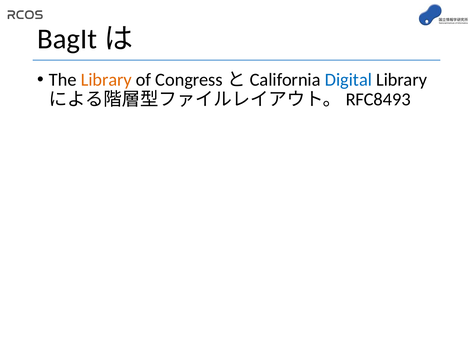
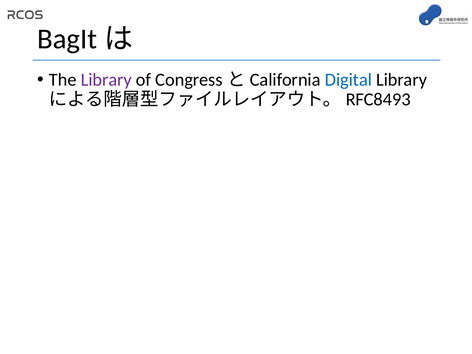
Library colour: orange -> purple (106, 80)
